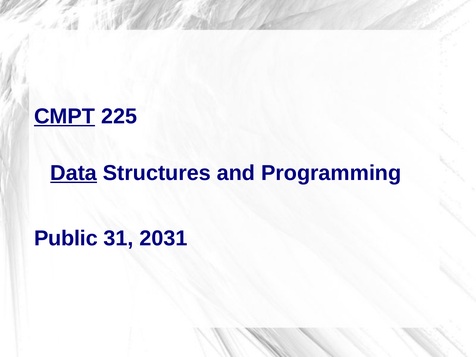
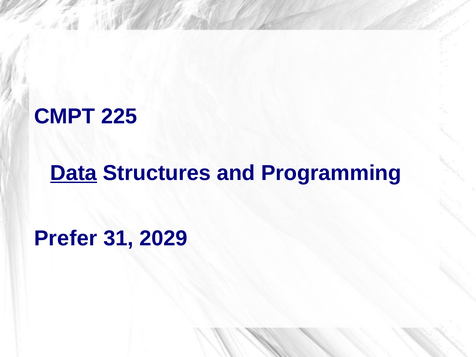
CMPT underline: present -> none (65, 116)
Public: Public -> Prefer (66, 238)
2031: 2031 -> 2029 (163, 238)
